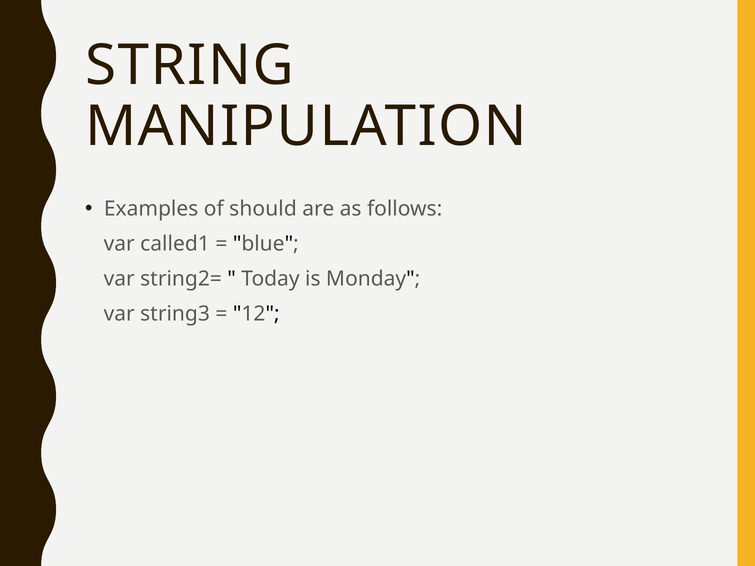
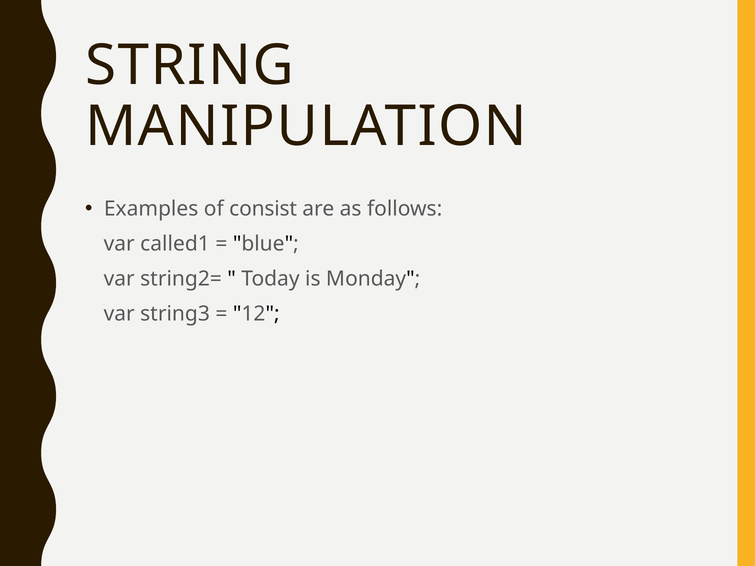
should: should -> consist (263, 209)
